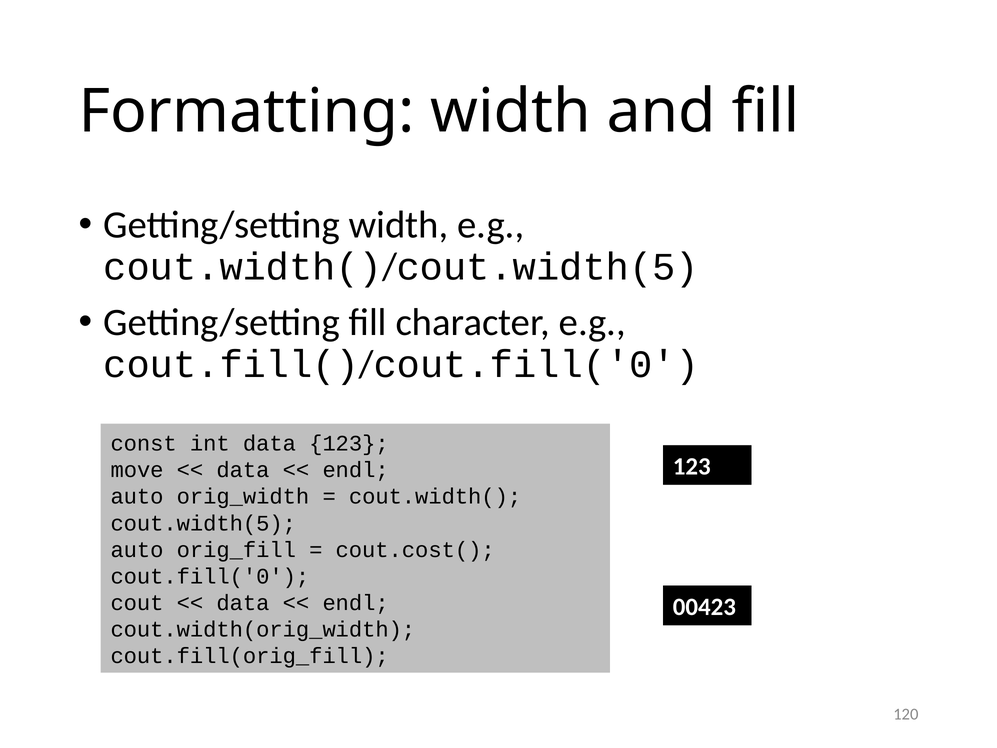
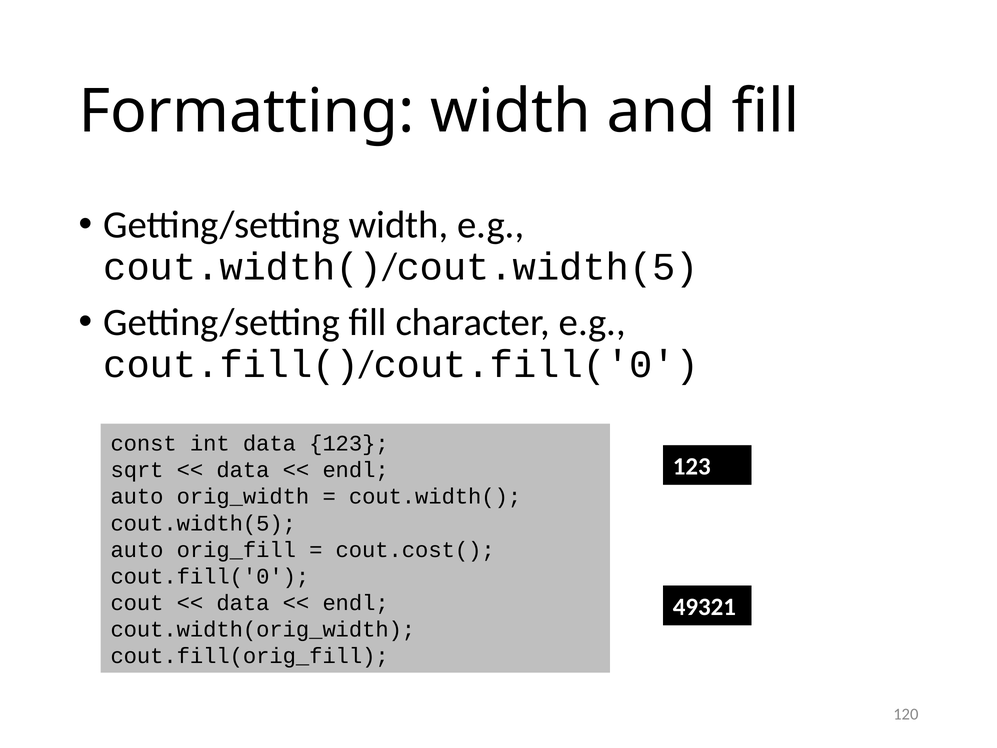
move: move -> sqrt (137, 470)
00423: 00423 -> 49321 (704, 607)
